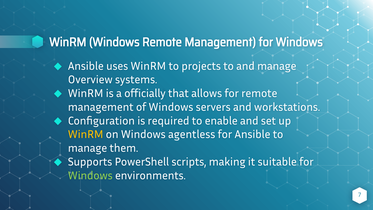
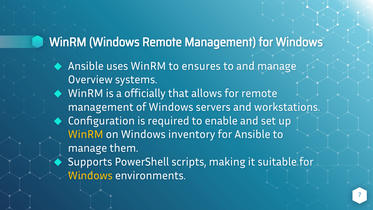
projects: projects -> ensures (201, 66)
agentless: agentless -> inventory (192, 134)
Windows colour: light green -> yellow (90, 175)
